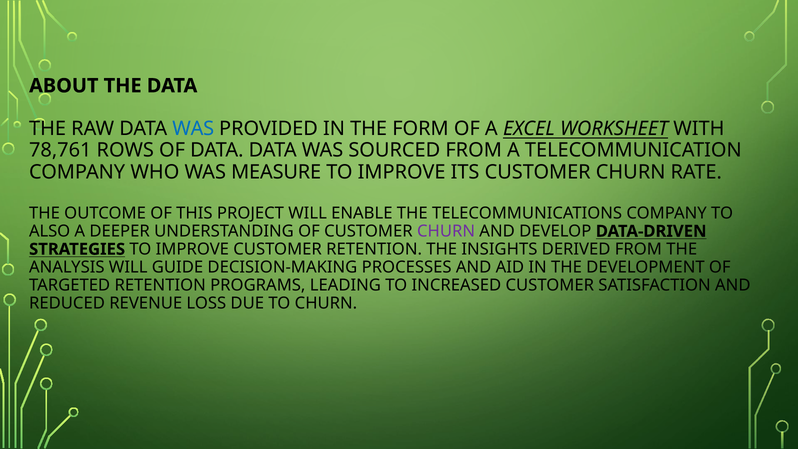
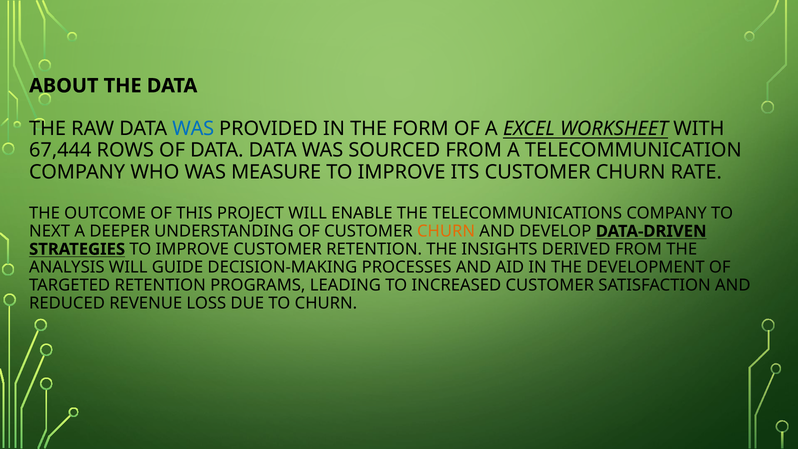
78,761: 78,761 -> 67,444 (60, 150)
ALSO: ALSO -> NEXT (50, 231)
CHURN colour: purple -> orange (446, 231)
